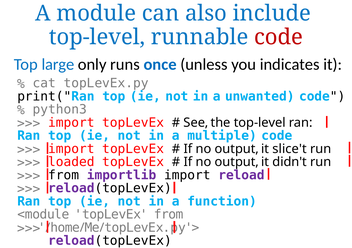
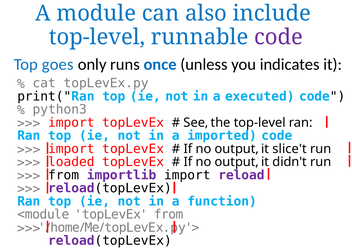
code colour: red -> purple (279, 37)
large: large -> goes (58, 64)
unwanted: unwanted -> executed (260, 96)
multiple: multiple -> imported (222, 136)
